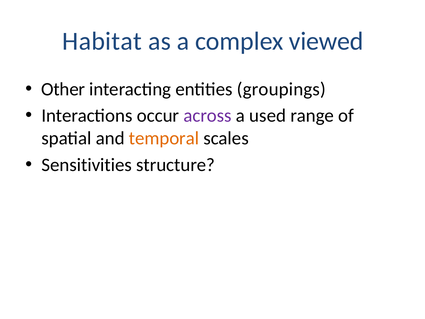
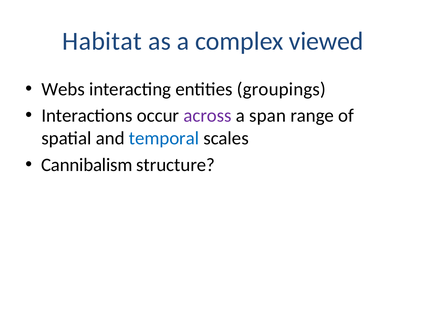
Other: Other -> Webs (63, 89)
used: used -> span (268, 116)
temporal colour: orange -> blue (164, 138)
Sensitivities: Sensitivities -> Cannibalism (87, 165)
